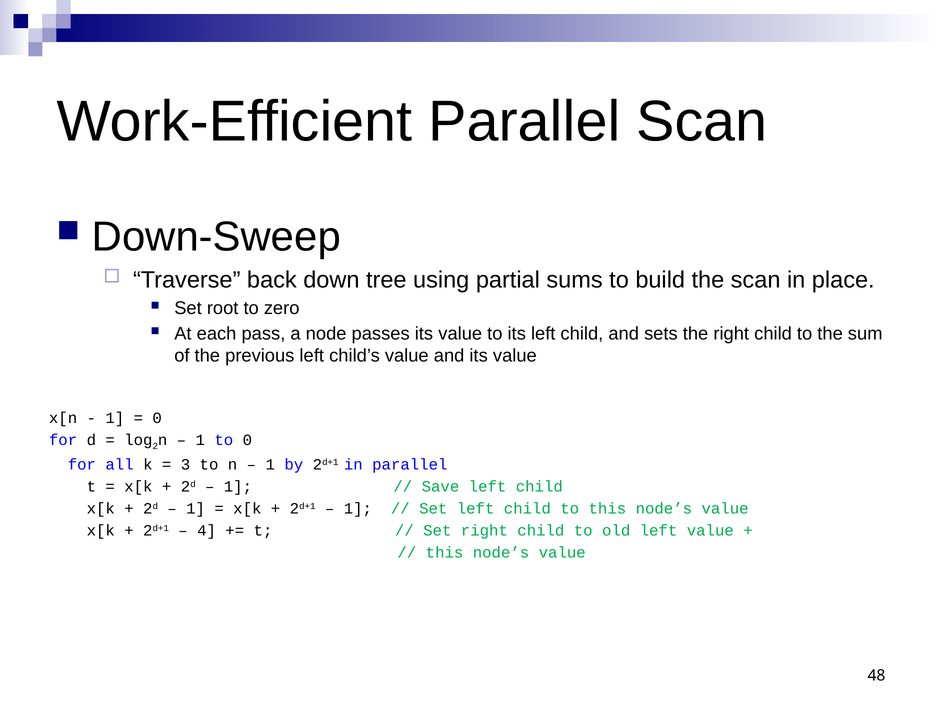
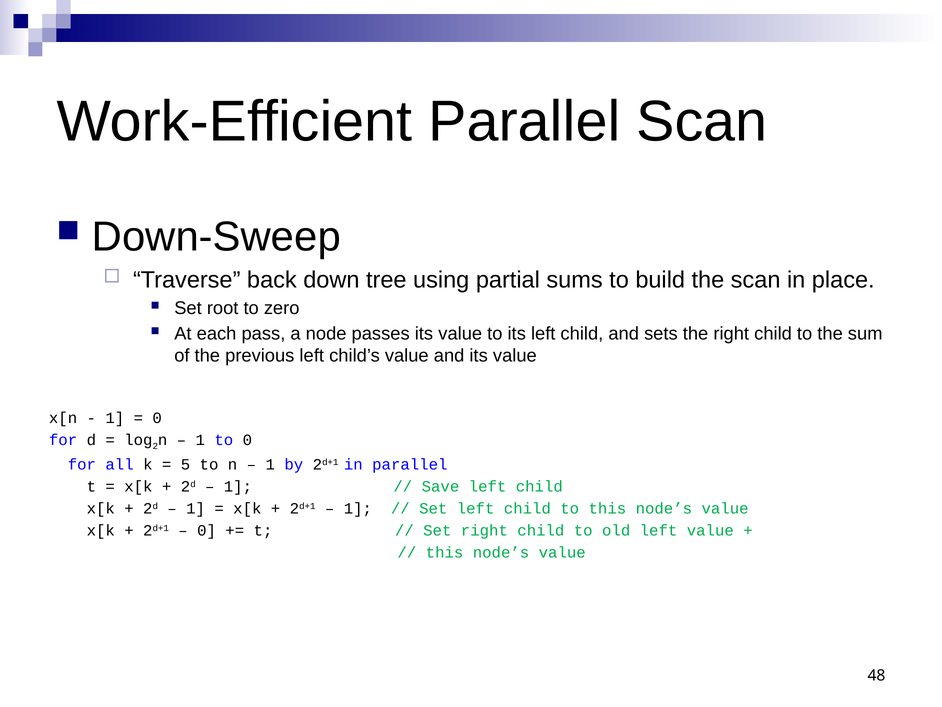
3: 3 -> 5 (186, 464)
4: 4 -> 0 (207, 530)
